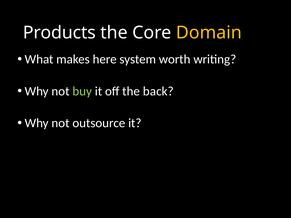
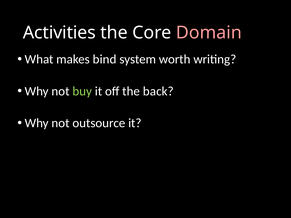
Products: Products -> Activities (59, 33)
Domain colour: yellow -> pink (209, 33)
here: here -> bind (105, 59)
